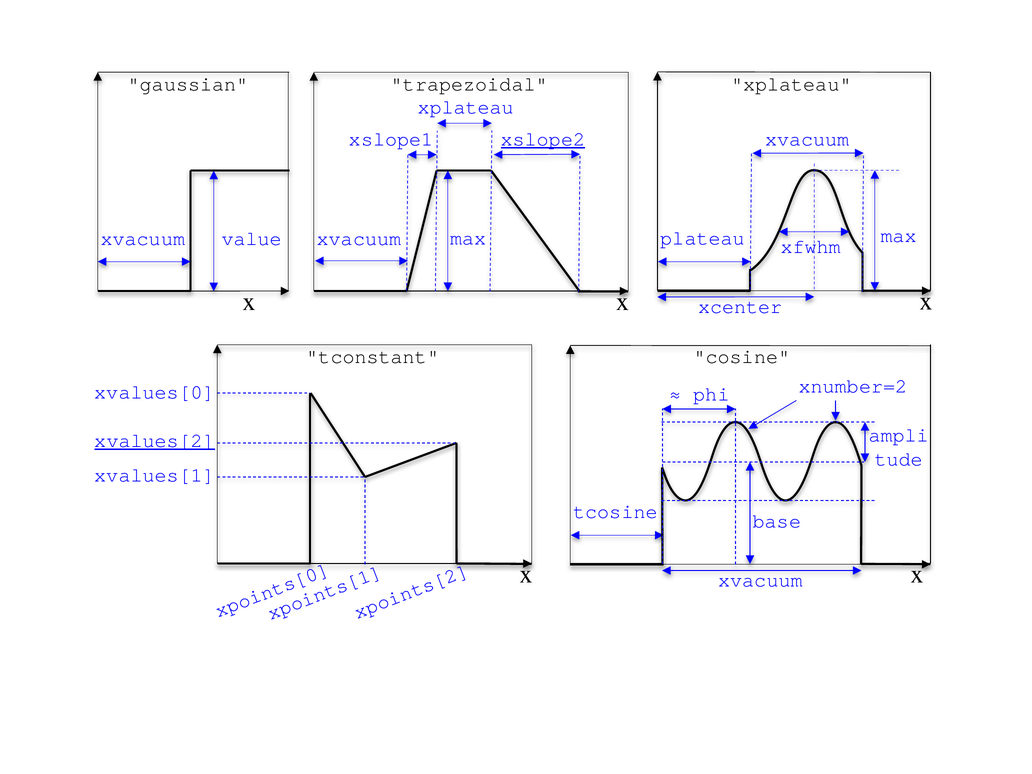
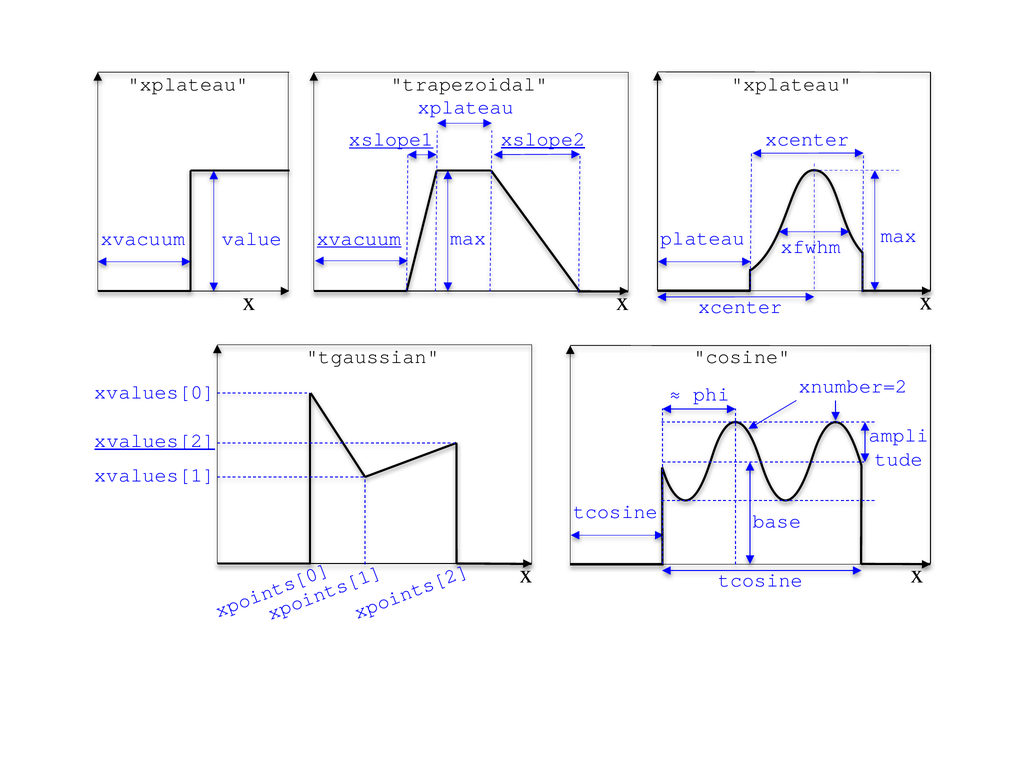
gaussian: gaussian -> xplateau (188, 84)
xslope1 underline: none -> present (391, 139)
xvacuum: xvacuum -> xcenter (807, 139)
xvacuum underline: none -> present (359, 238)
tconstant: tconstant -> tgaussian (373, 357)
xvacuum: xvacuum -> tcosine (760, 580)
